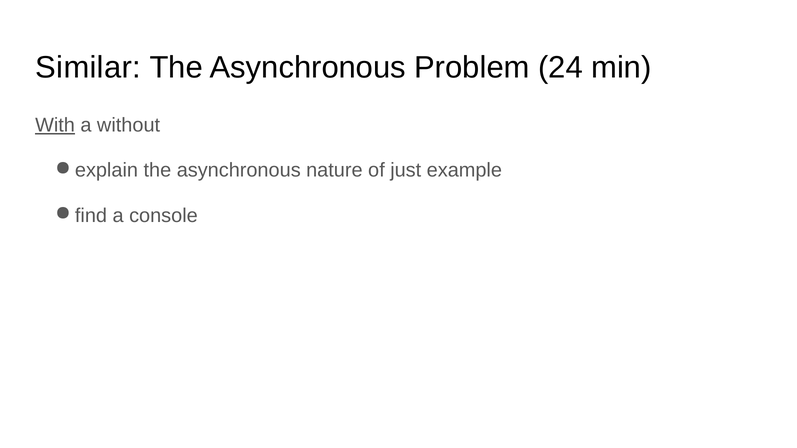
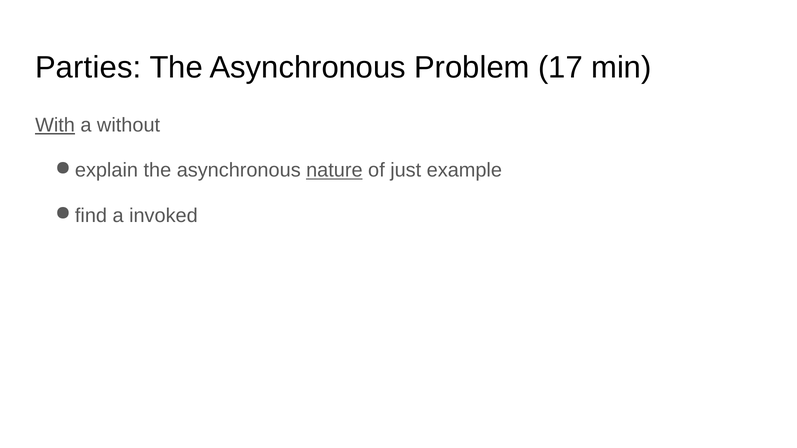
Similar: Similar -> Parties (88, 68)
24: 24 -> 17 (560, 68)
nature underline: none -> present (334, 171)
console: console -> invoked (163, 216)
